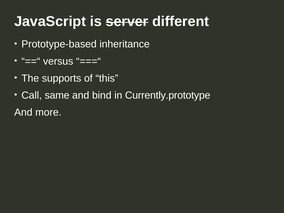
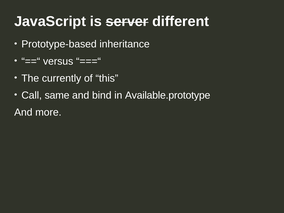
supports: supports -> currently (62, 78)
Currently.prototype: Currently.prototype -> Available.prototype (168, 95)
